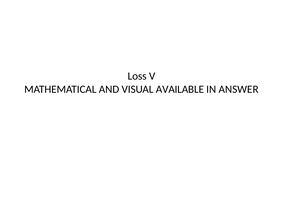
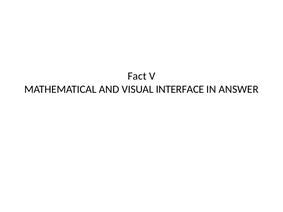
Loss: Loss -> Fact (137, 76)
AVAILABLE: AVAILABLE -> INTERFACE (180, 89)
